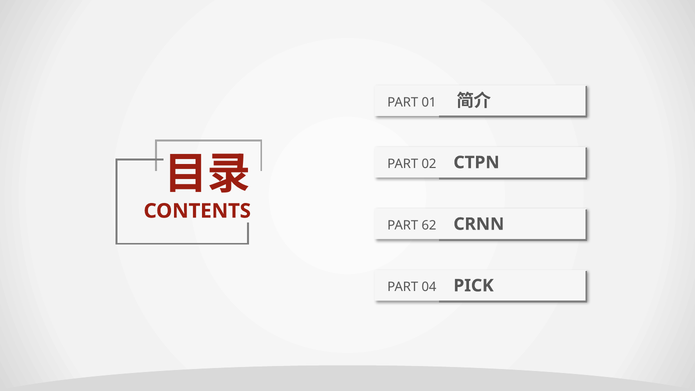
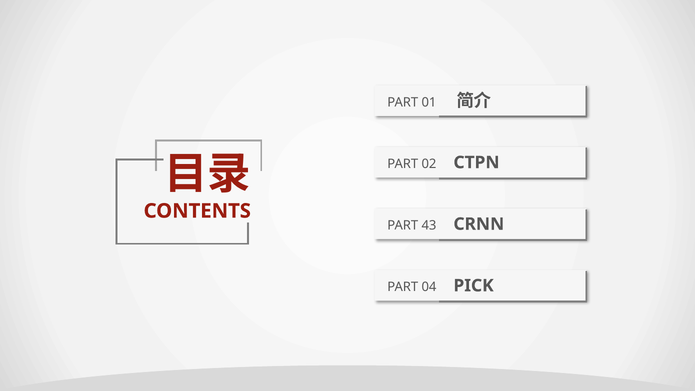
62: 62 -> 43 (429, 225)
